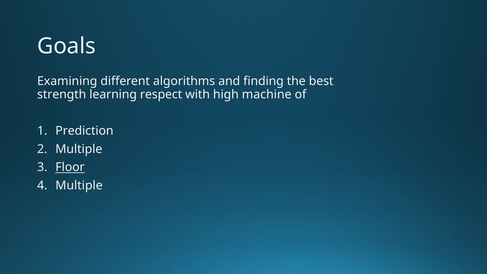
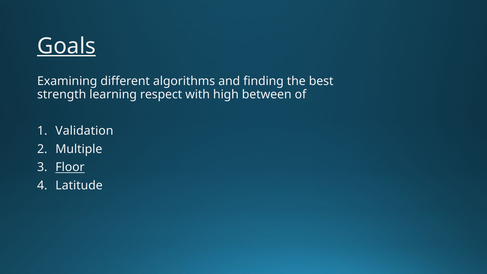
Goals underline: none -> present (66, 46)
machine: machine -> between (267, 94)
Prediction: Prediction -> Validation (84, 131)
Multiple: Multiple -> Latitude (79, 185)
